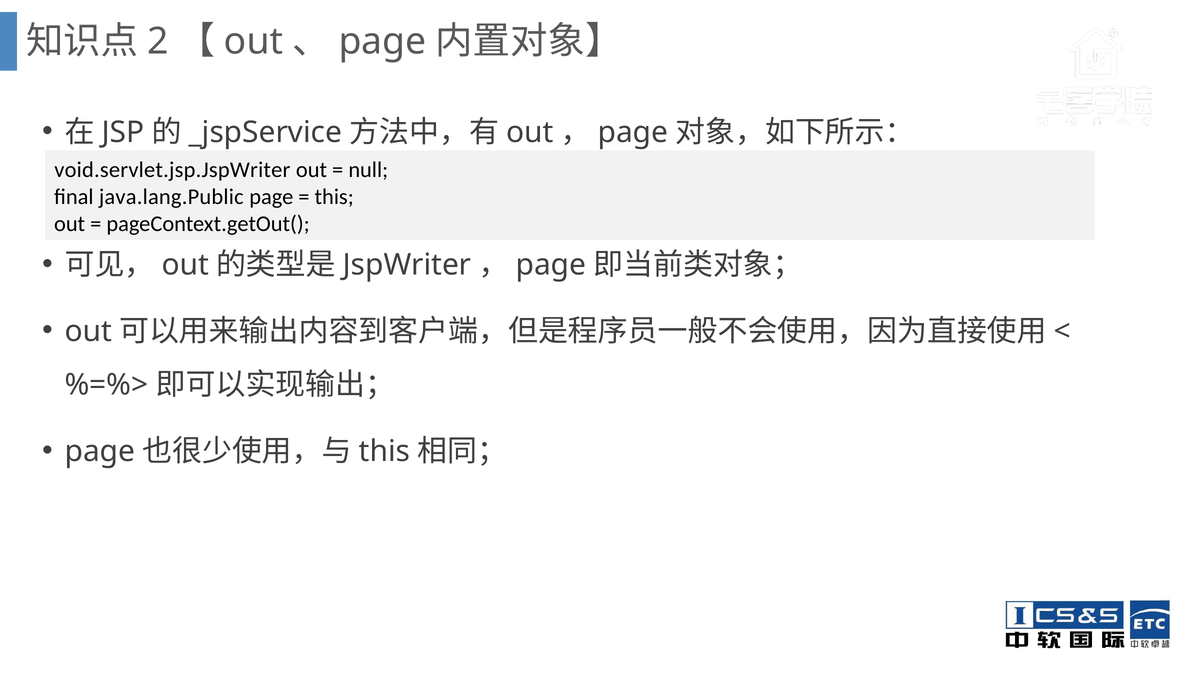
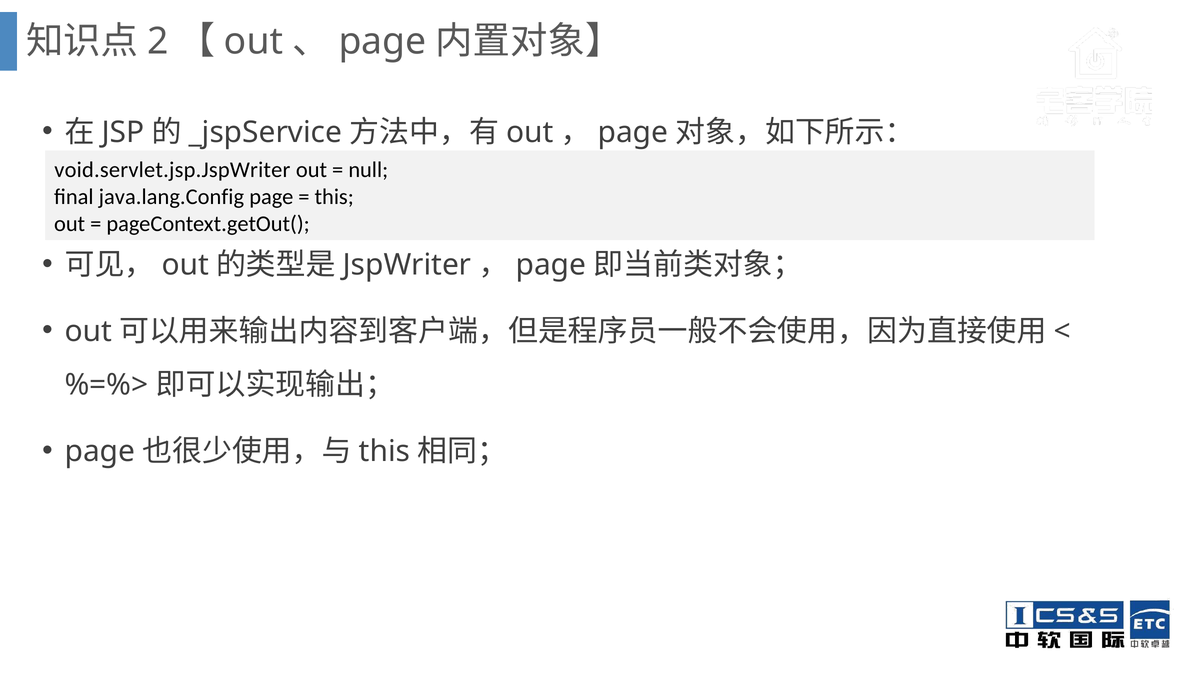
java.lang.Public: java.lang.Public -> java.lang.Config (171, 197)
